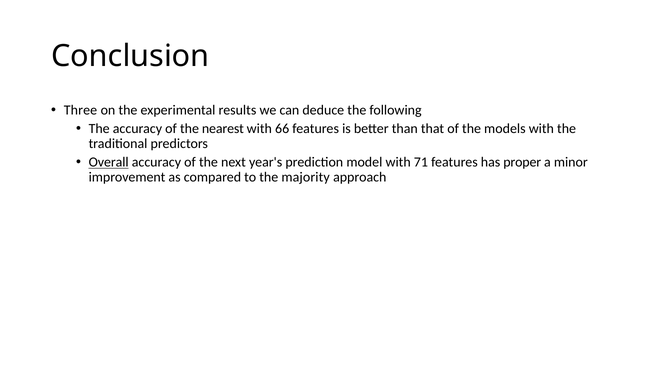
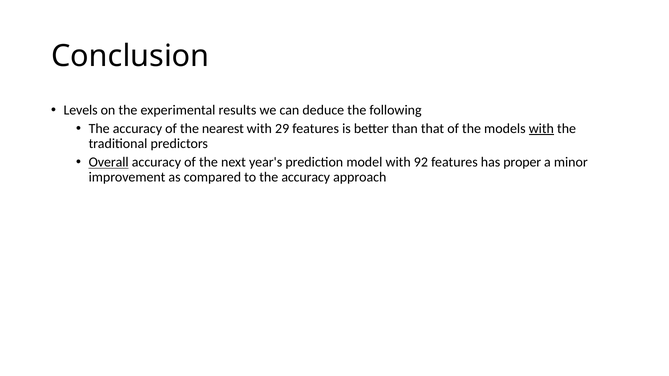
Three: Three -> Levels (81, 110)
66: 66 -> 29 (282, 129)
with underline: none -> present (541, 129)
71: 71 -> 92 (421, 162)
to the majority: majority -> accuracy (306, 177)
